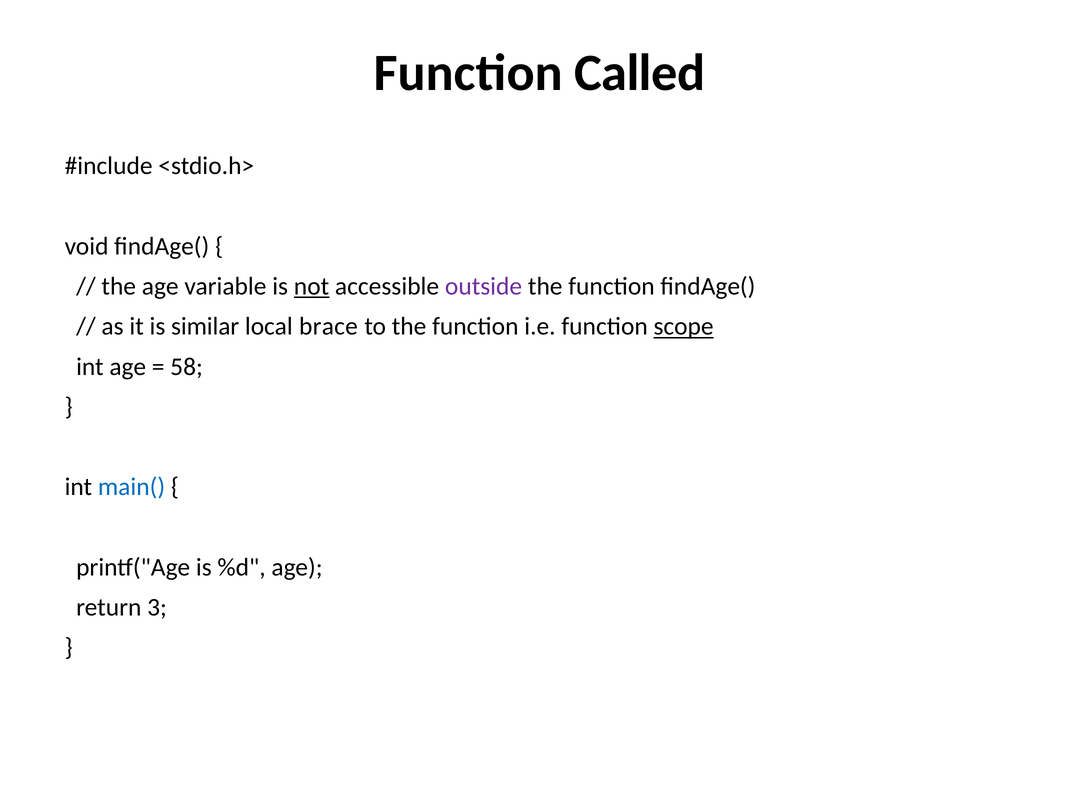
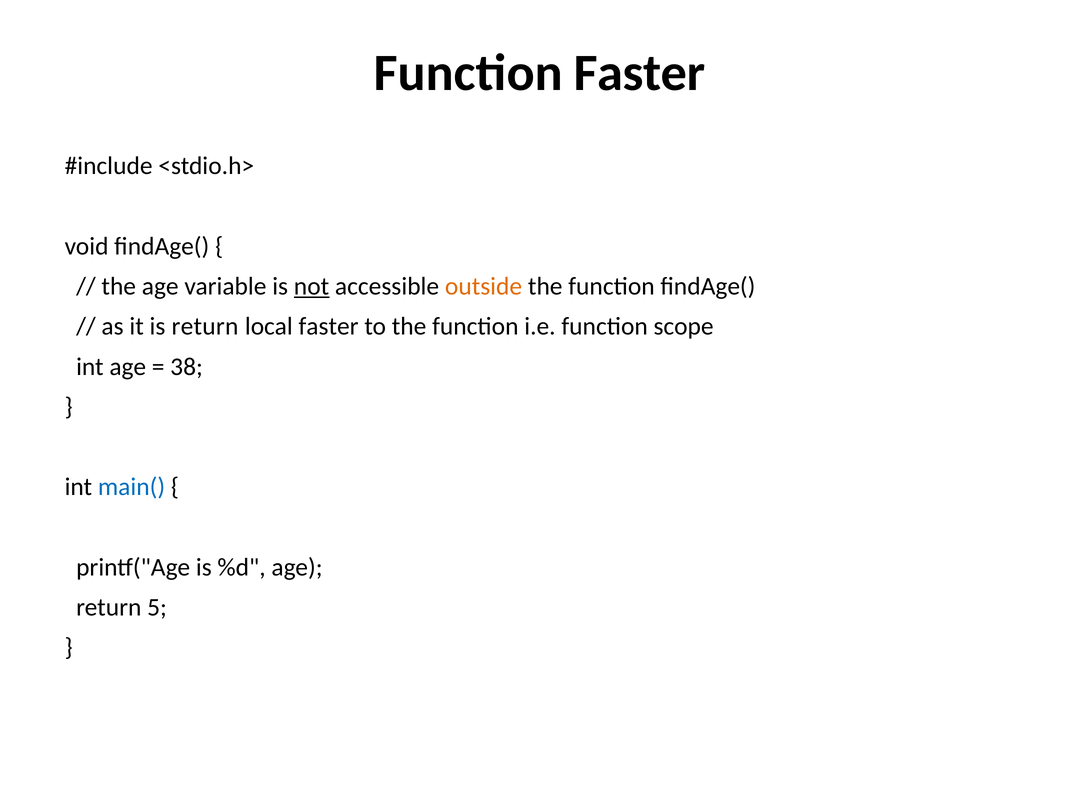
Function Called: Called -> Faster (640, 73)
outside colour: purple -> orange (484, 287)
is similar: similar -> return (205, 327)
local brace: brace -> faster (329, 327)
scope underline: present -> none (684, 327)
58: 58 -> 38 (187, 367)
3: 3 -> 5 (157, 608)
